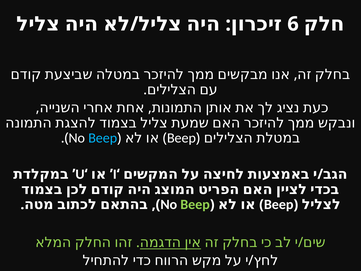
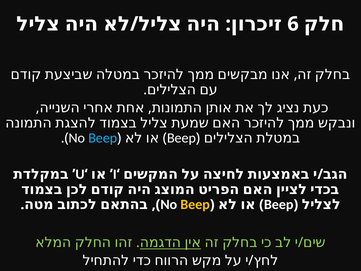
Beep colour: light green -> yellow (195, 204)
